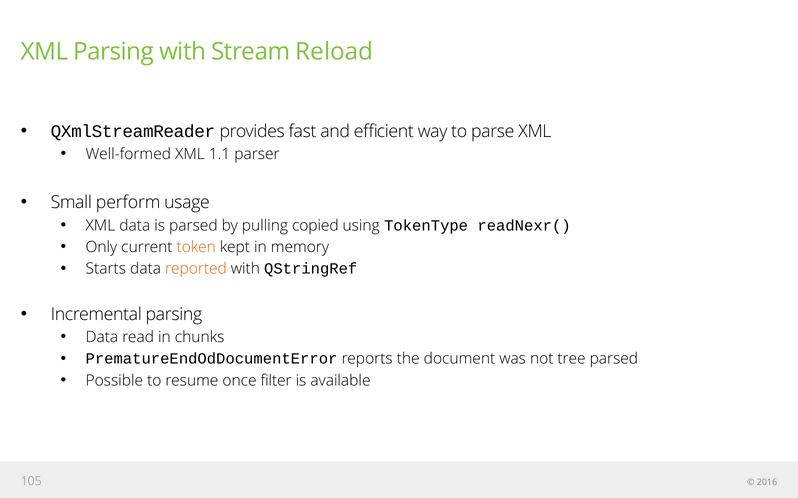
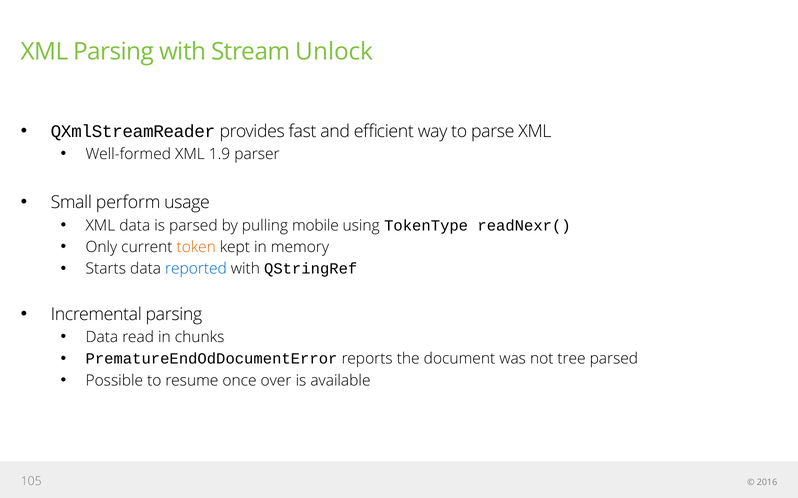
Reload: Reload -> Unlock (334, 52)
1.1: 1.1 -> 1.9 (219, 154)
copied: copied -> mobile (315, 226)
reported colour: orange -> blue (196, 269)
filter: filter -> over (276, 381)
